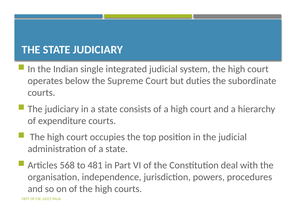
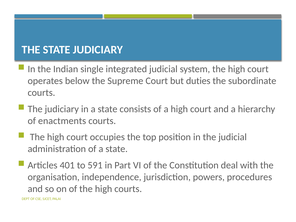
expenditure: expenditure -> enactments (62, 121)
568: 568 -> 401 (67, 165)
481: 481 -> 591 (95, 165)
